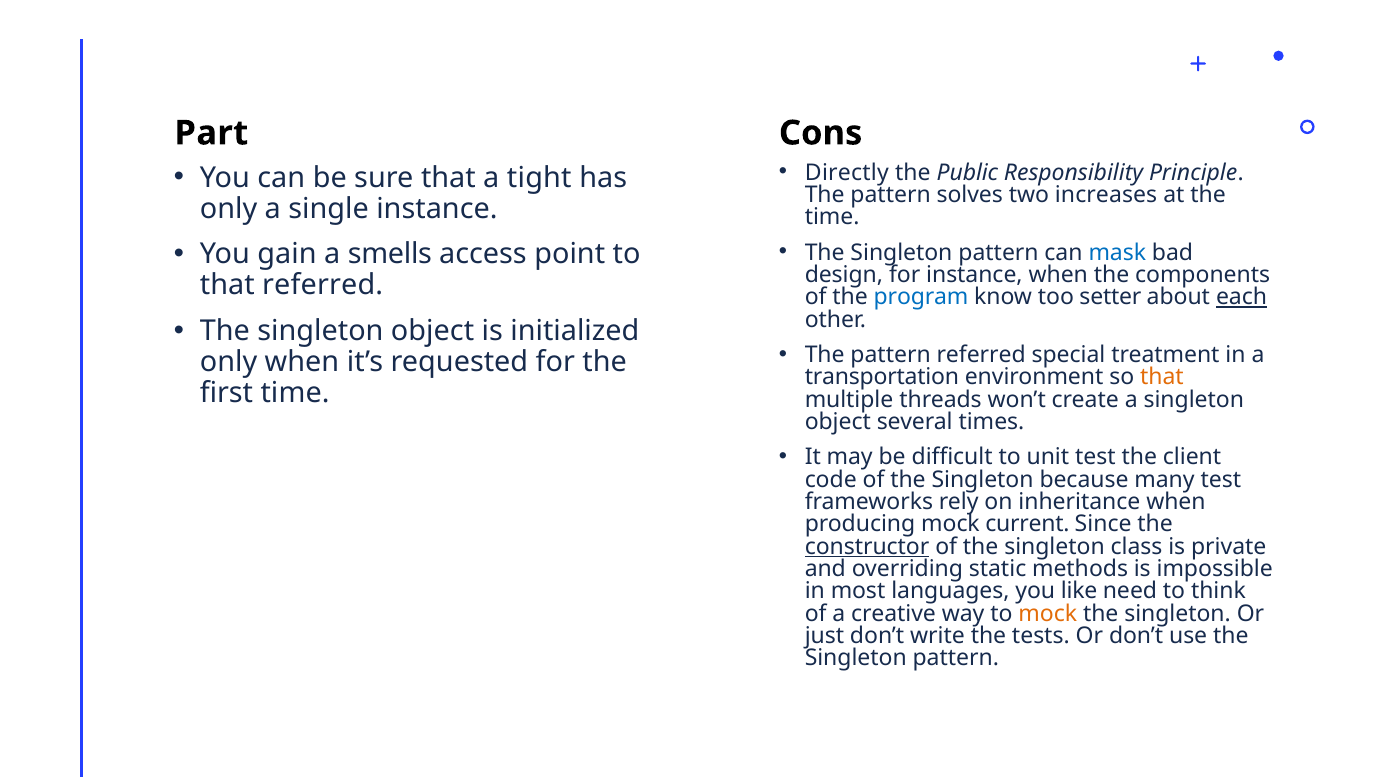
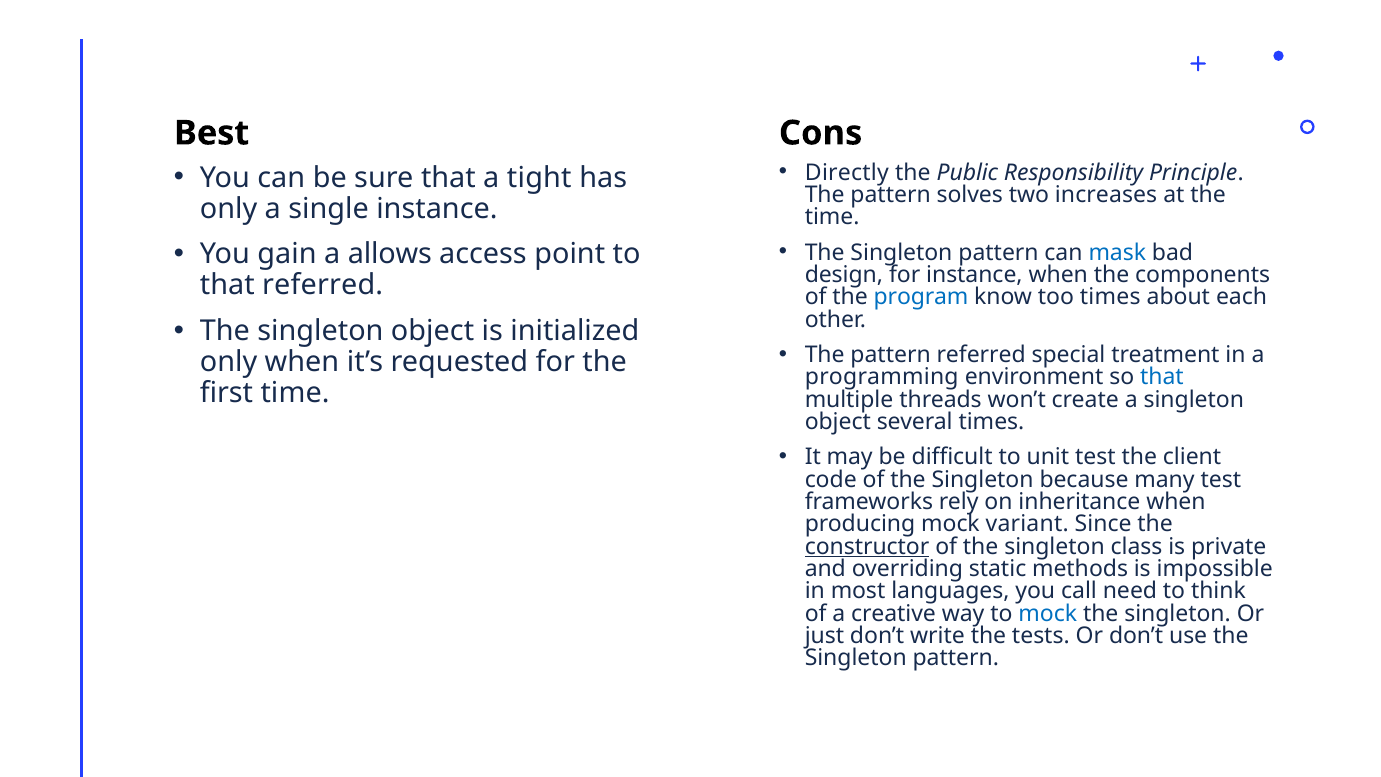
Part: Part -> Best (212, 133)
smells: smells -> allows (390, 254)
too setter: setter -> times (1110, 297)
each underline: present -> none (1242, 297)
transportation: transportation -> programming (882, 377)
that colour: orange -> blue (1162, 377)
current: current -> variant (1027, 524)
like: like -> call (1079, 591)
mock colour: orange -> blue (1048, 614)
